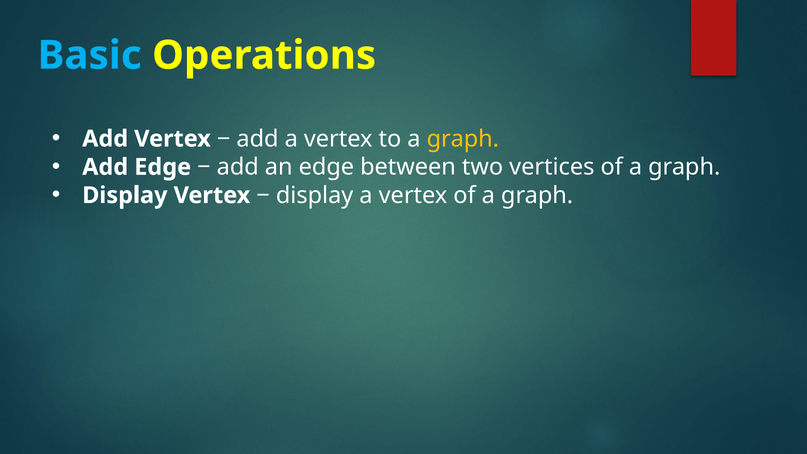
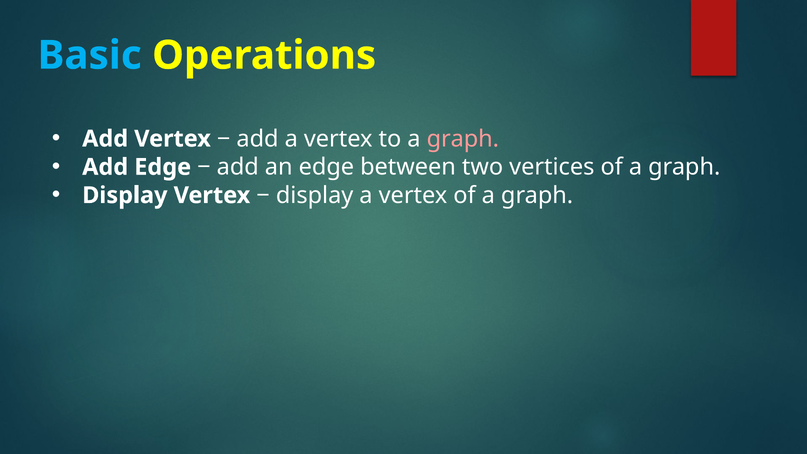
graph colour: yellow -> pink (463, 139)
